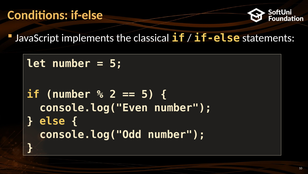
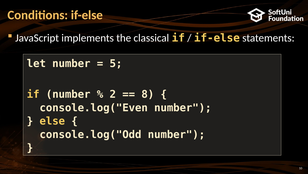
5: 5 -> 8 (148, 94)
